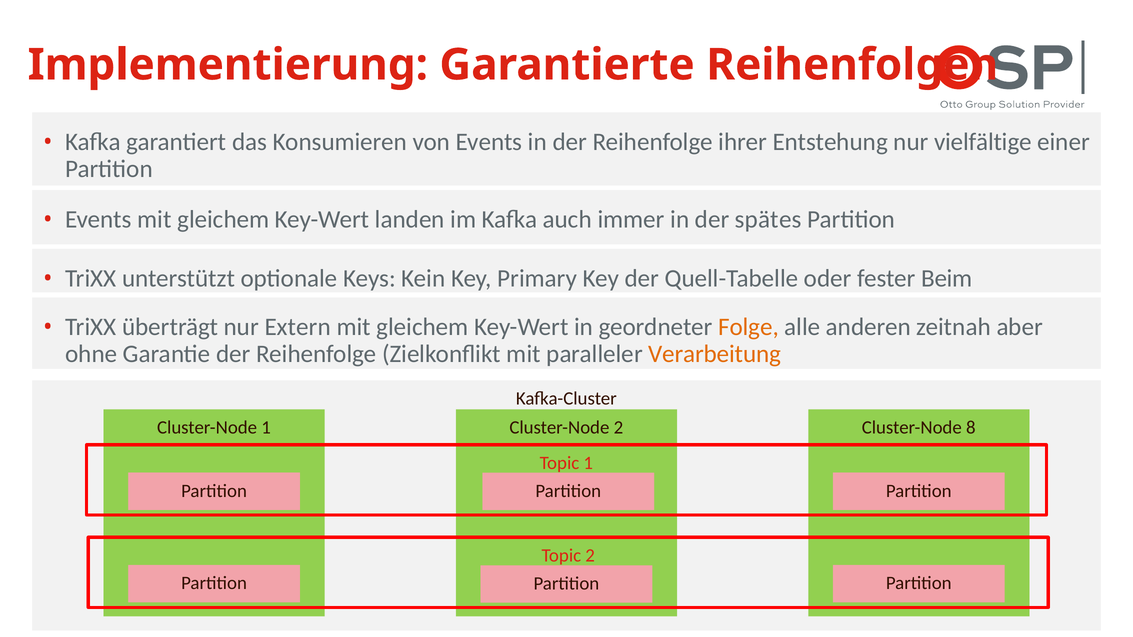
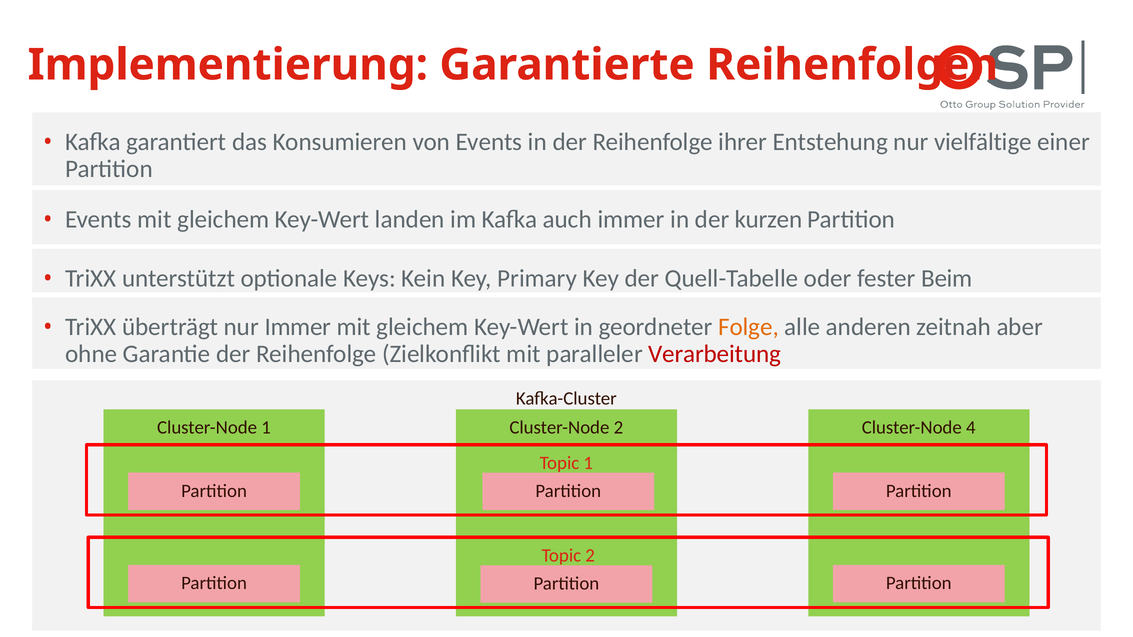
spätes: spätes -> kurzen (768, 220)
nur Extern: Extern -> Immer (298, 327)
Verarbeitung colour: orange -> red (715, 354)
8: 8 -> 4 (971, 428)
